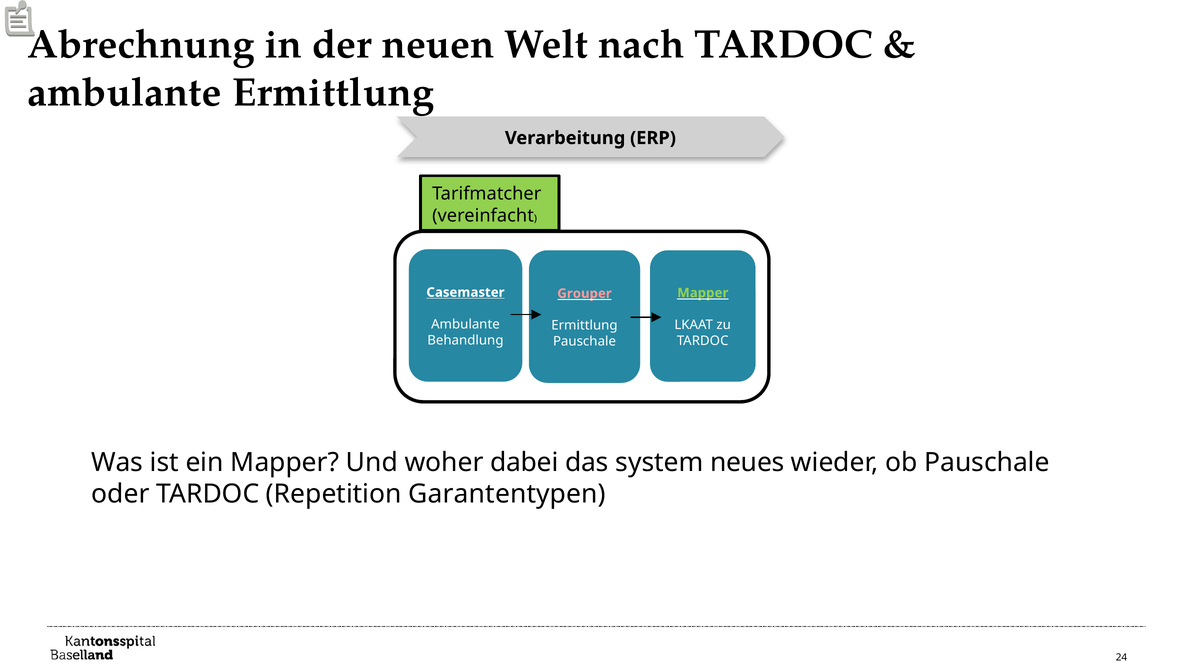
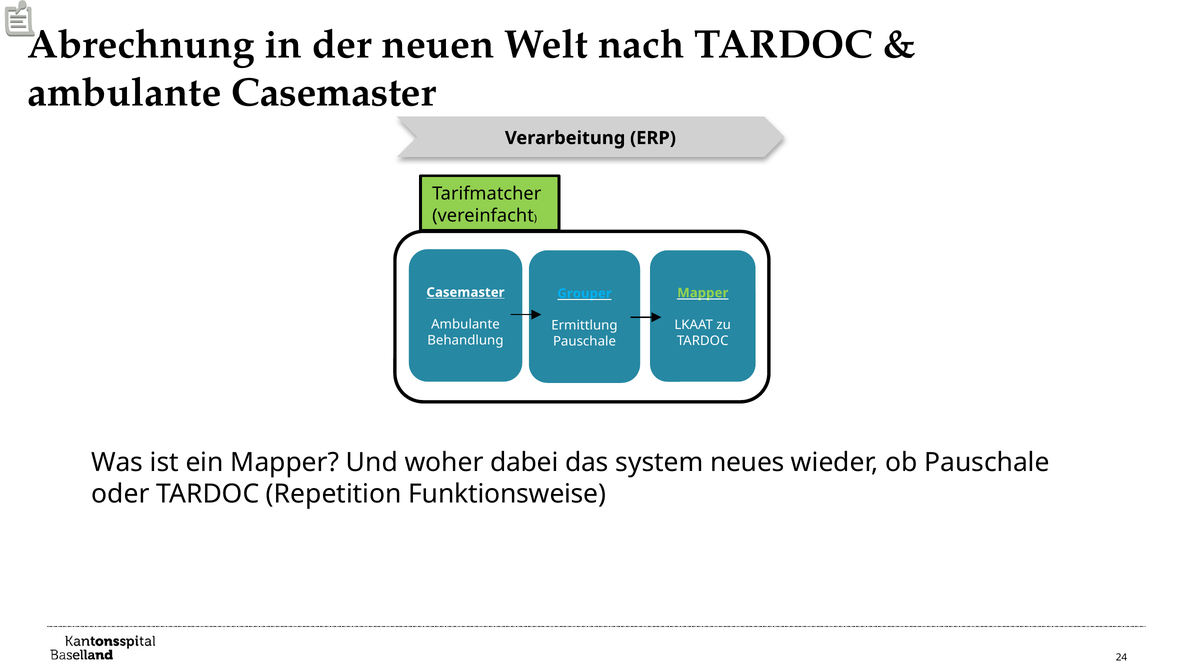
ambulante Ermittlung: Ermittlung -> Casemaster (334, 92)
Grouper colour: pink -> light blue (584, 294)
Garantentypen: Garantentypen -> Funktionsweise (507, 494)
